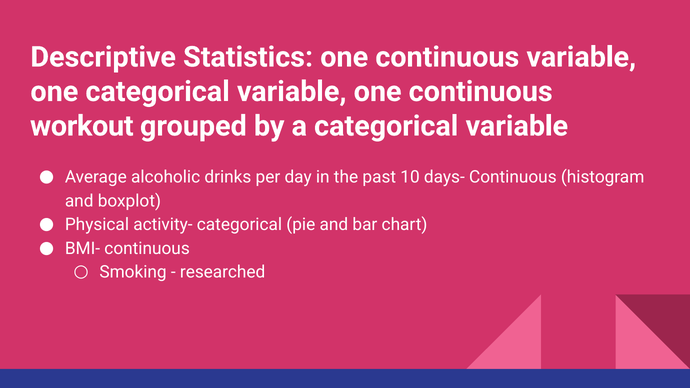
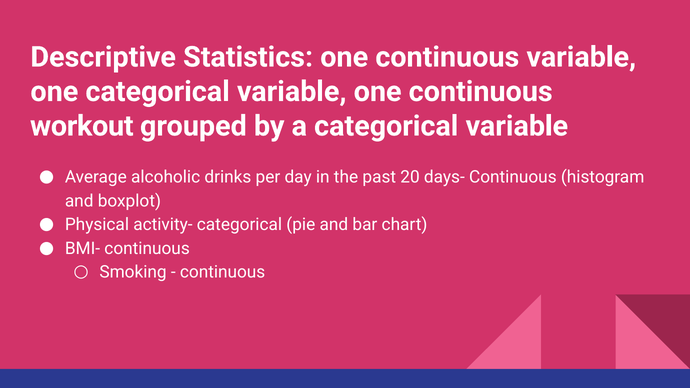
10: 10 -> 20 (410, 177)
researched: researched -> continuous (223, 272)
